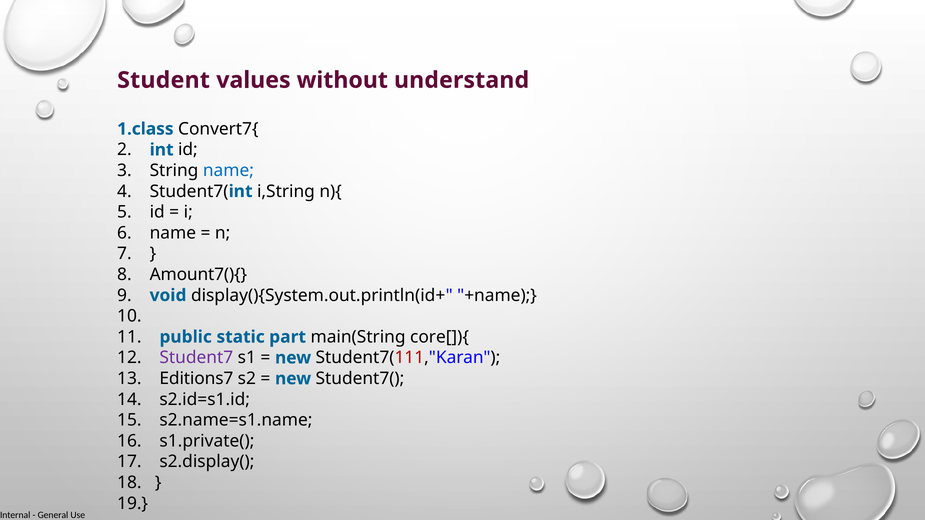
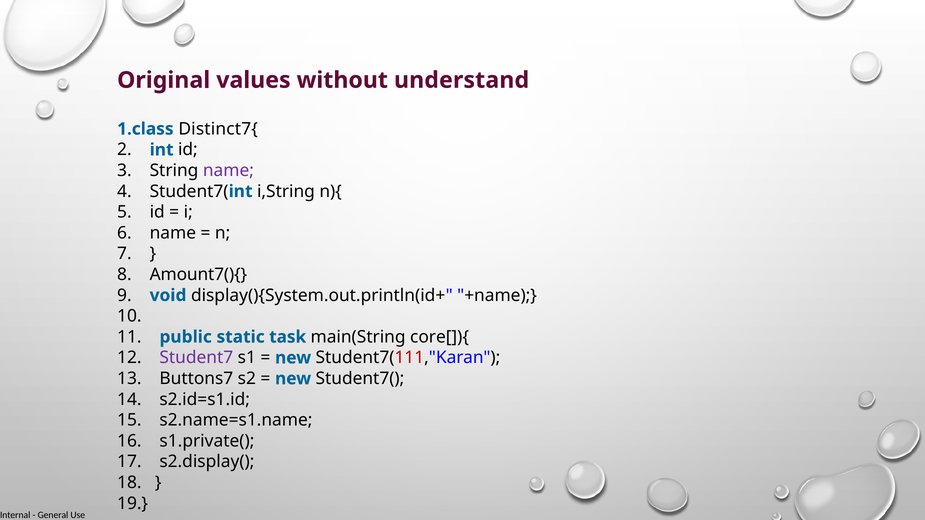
Student: Student -> Original (164, 80)
Convert7{: Convert7{ -> Distinct7{ (218, 129)
name colour: blue -> purple (228, 171)
part: part -> task (288, 337)
Editions7: Editions7 -> Buttons7 (196, 379)
